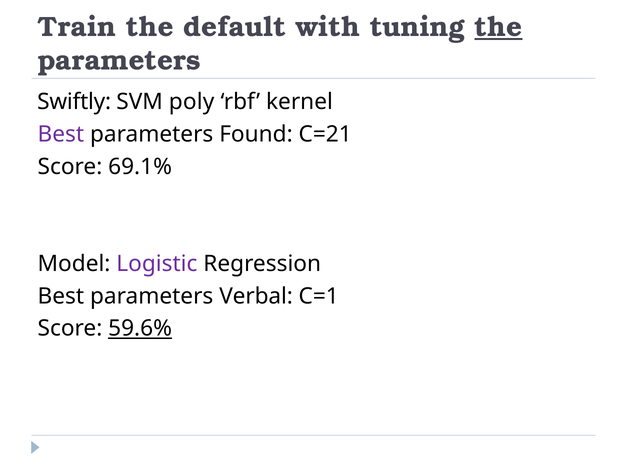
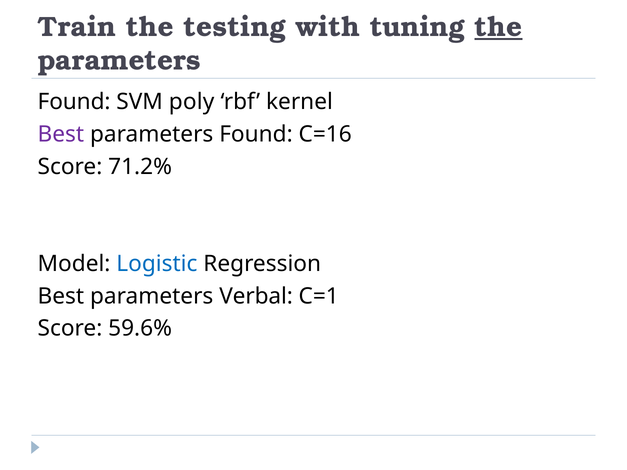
default: default -> testing (235, 27)
Swiftly: Swiftly -> Found (74, 102)
C=21: C=21 -> C=16 (325, 134)
69.1%: 69.1% -> 71.2% (140, 167)
Logistic colour: purple -> blue (157, 264)
59.6% underline: present -> none (140, 329)
